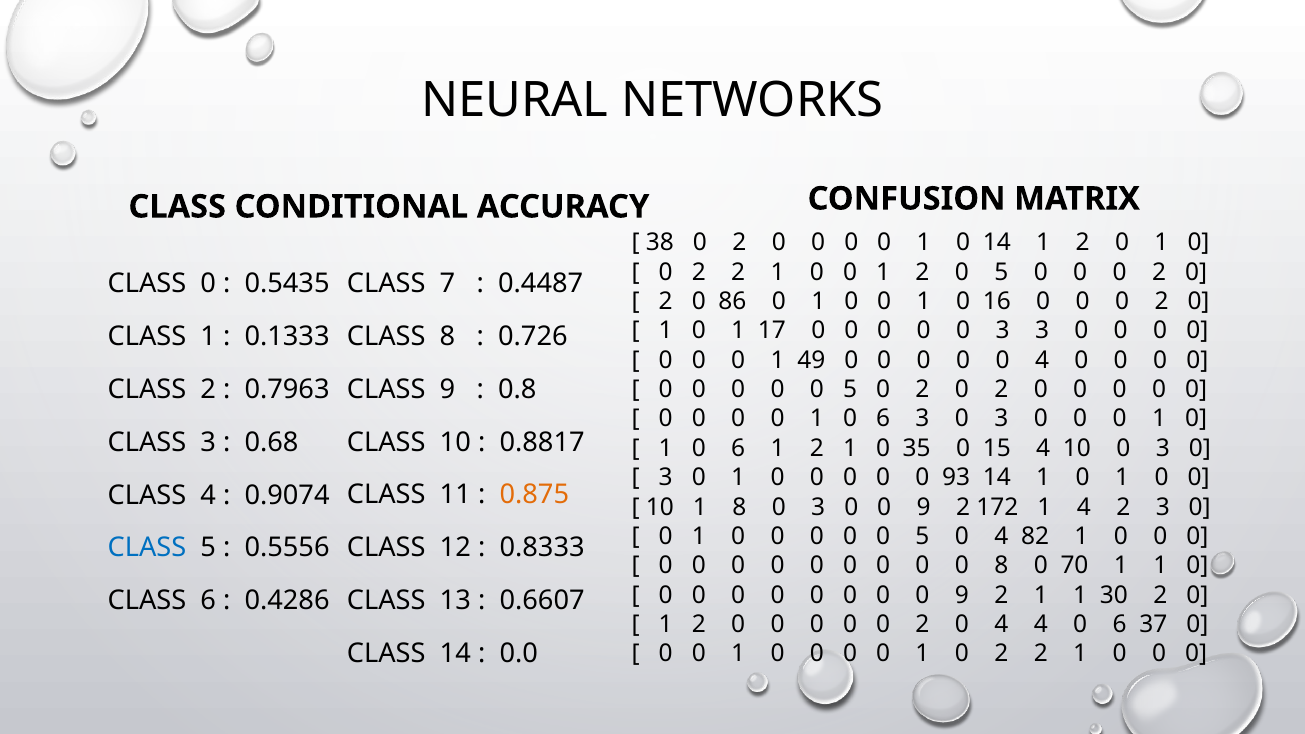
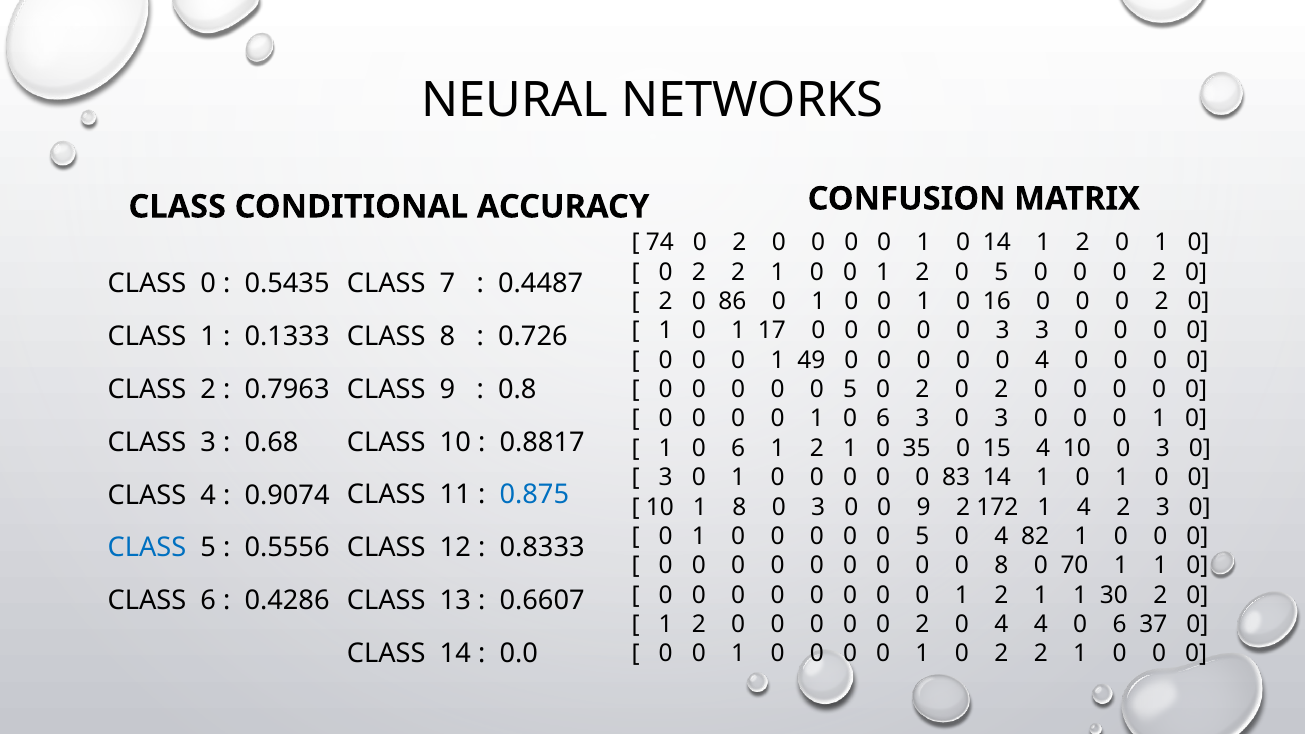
38: 38 -> 74 (660, 243)
93: 93 -> 83 (956, 478)
0.875 colour: orange -> blue (534, 495)
9: 9 -> 1 (962, 595)
